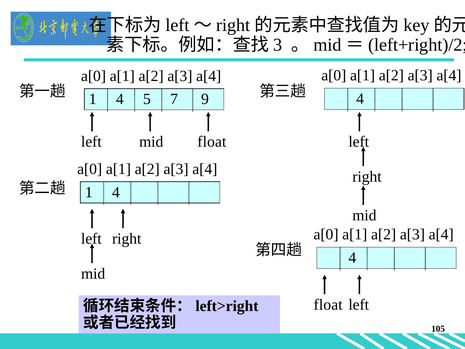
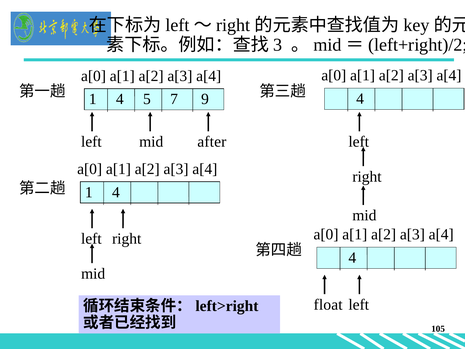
left float: float -> after (212, 142)
